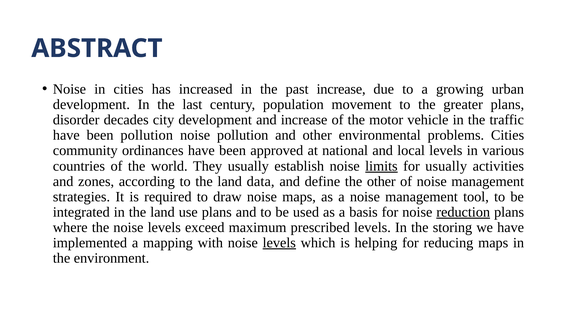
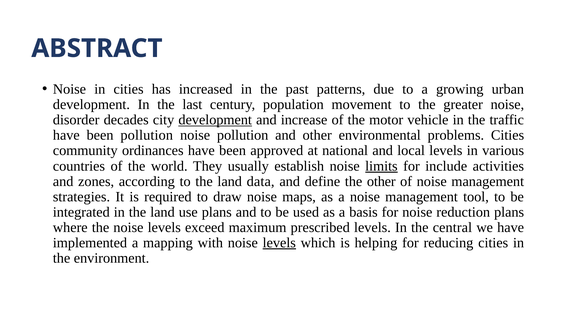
past increase: increase -> patterns (341, 89)
greater plans: plans -> noise (507, 105)
development underline: none -> present (215, 120)
for usually: usually -> include (446, 166)
reduction underline: present -> none (463, 212)
storing: storing -> central (452, 227)
reducing maps: maps -> cities (493, 243)
